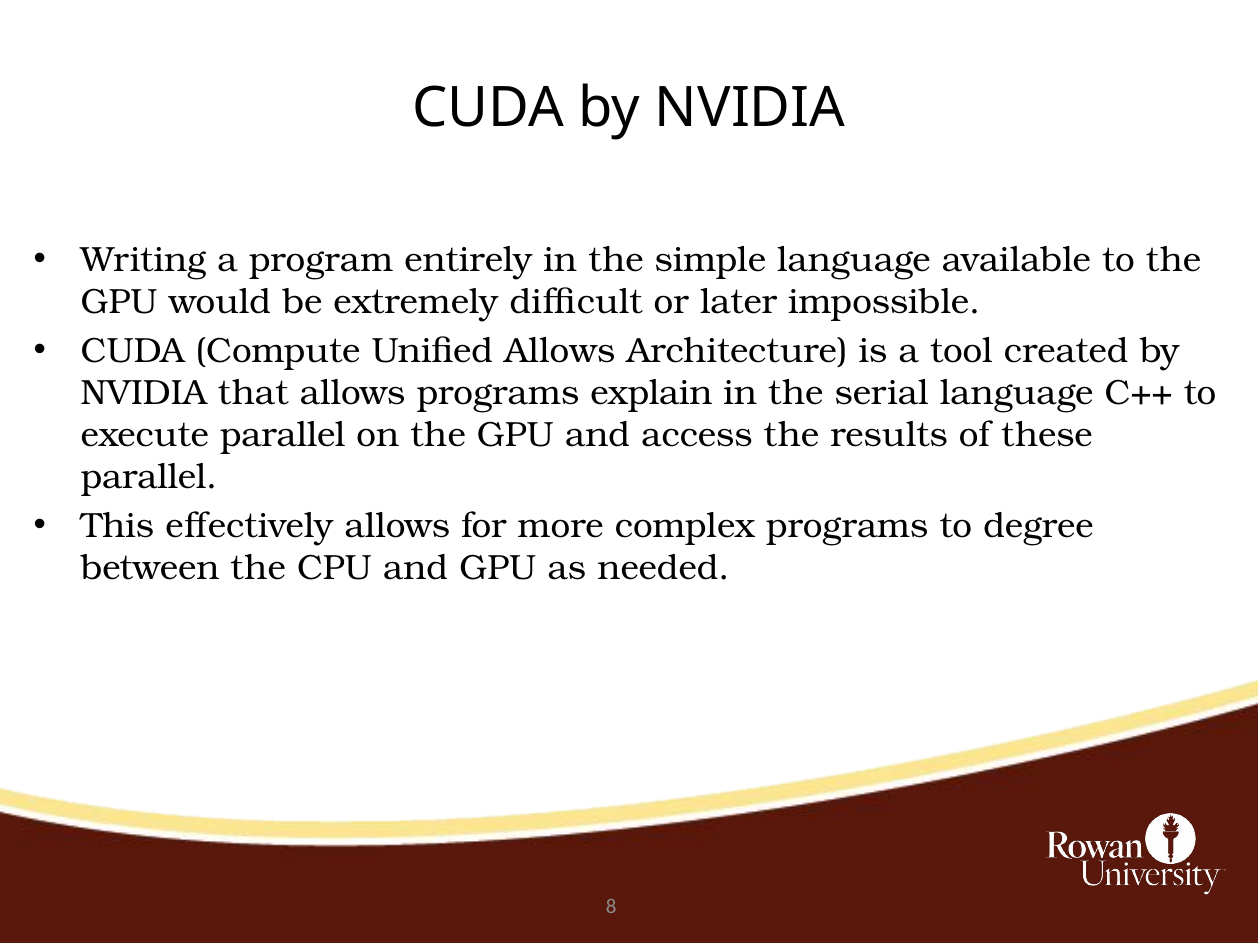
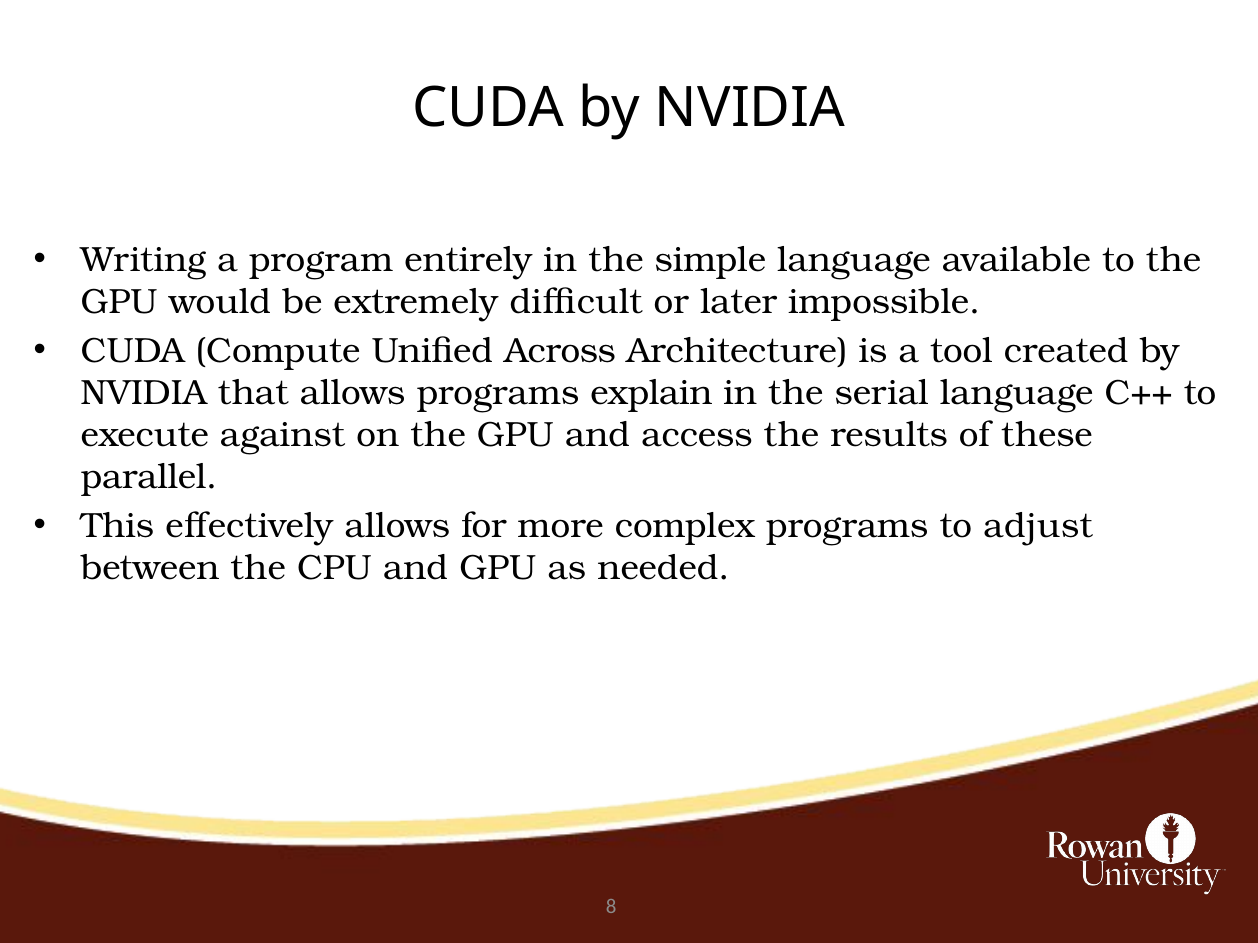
Unified Allows: Allows -> Across (560, 351)
execute parallel: parallel -> against (283, 435)
degree: degree -> adjust (1038, 526)
